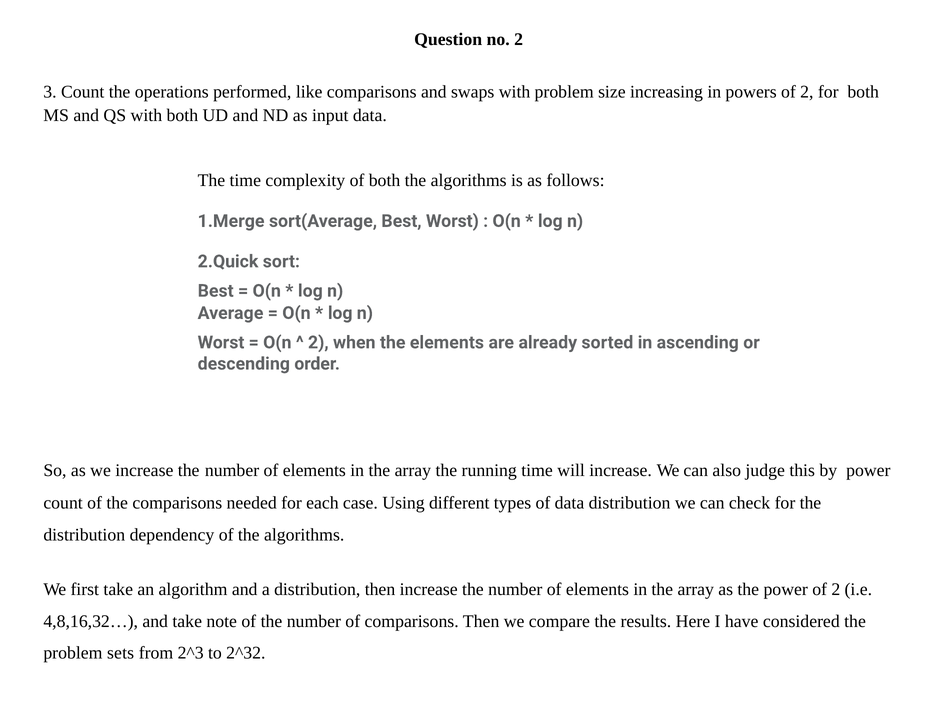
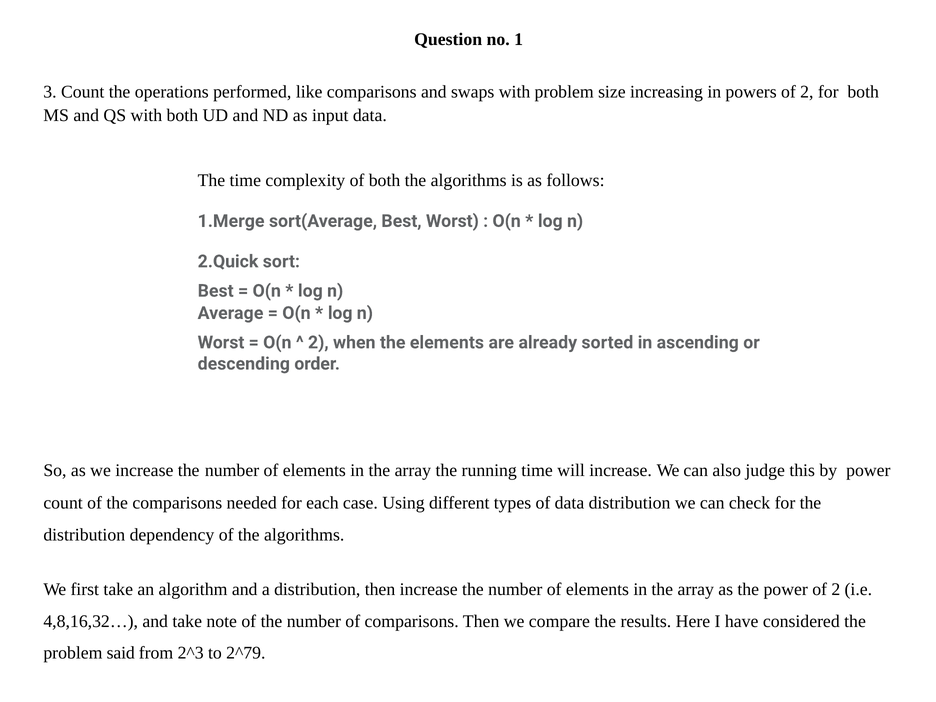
no 2: 2 -> 1 (519, 39)
sets: sets -> said (121, 653)
2^32: 2^32 -> 2^79 (246, 653)
